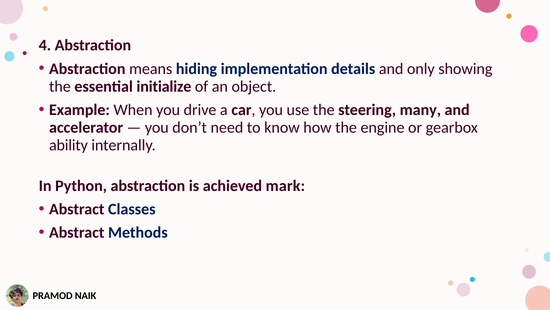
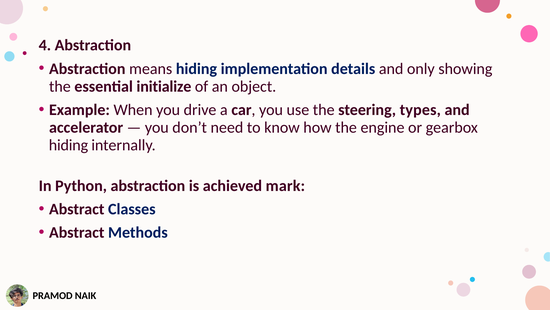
many: many -> types (420, 110)
ability: ability -> hiding (68, 145)
